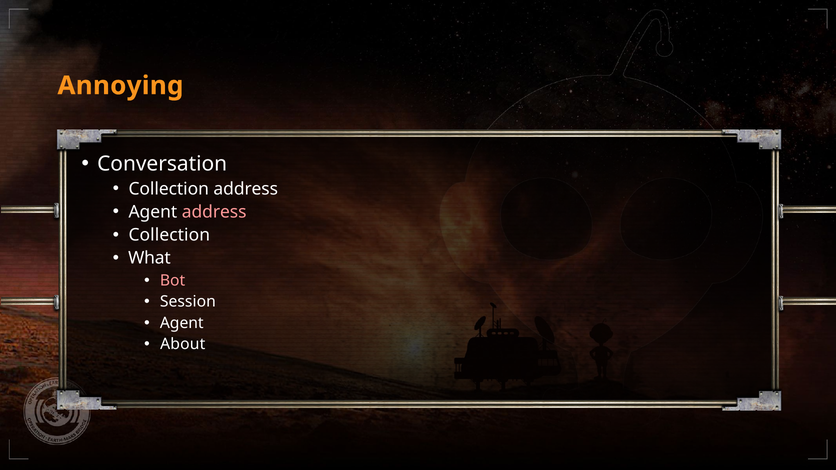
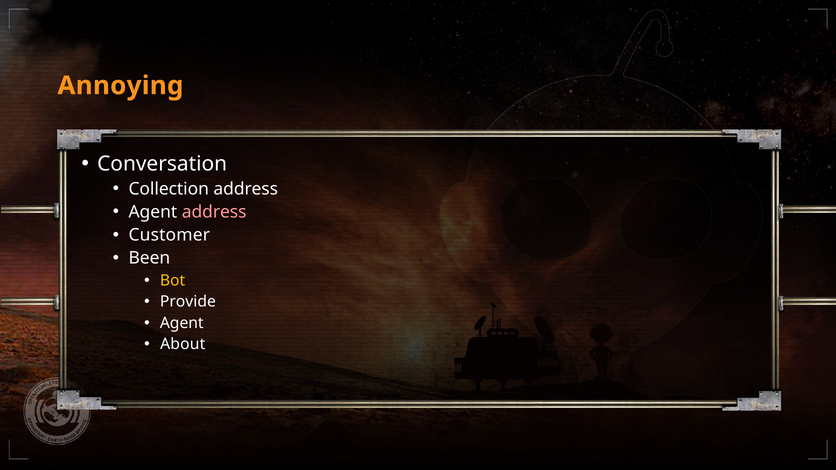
Collection: Collection -> Customer (169, 235)
What: What -> Been (149, 258)
Bot colour: pink -> yellow (173, 281)
Session: Session -> Provide (188, 302)
